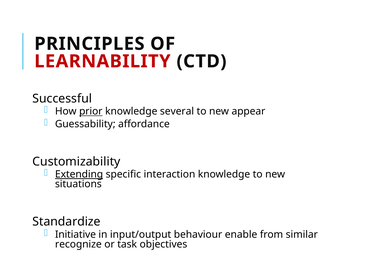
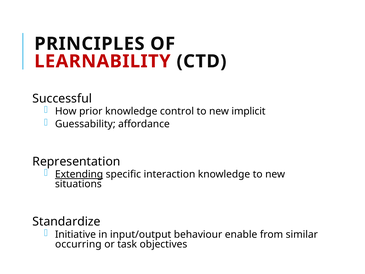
prior underline: present -> none (91, 111)
several: several -> control (177, 111)
appear: appear -> implicit (249, 111)
Customizability: Customizability -> Representation (76, 161)
recognize: recognize -> occurring (78, 244)
